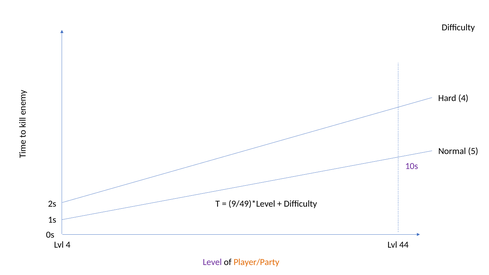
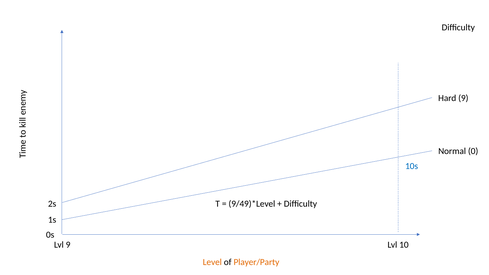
Hard 4: 4 -> 9 (463, 98)
5: 5 -> 0 (473, 151)
10s colour: purple -> blue (412, 166)
Lvl 4: 4 -> 9 (68, 245)
44: 44 -> 10 (404, 245)
Level colour: purple -> orange (212, 262)
